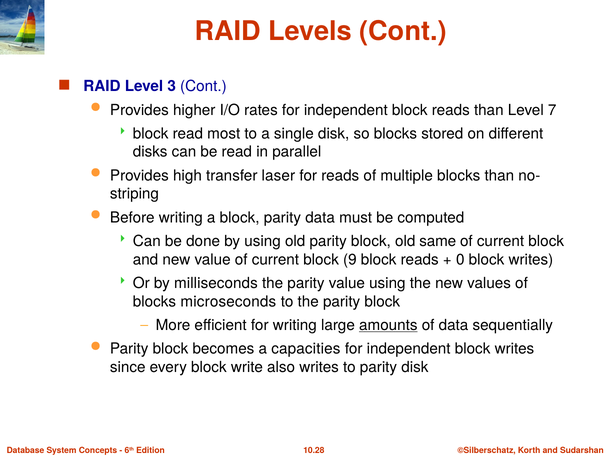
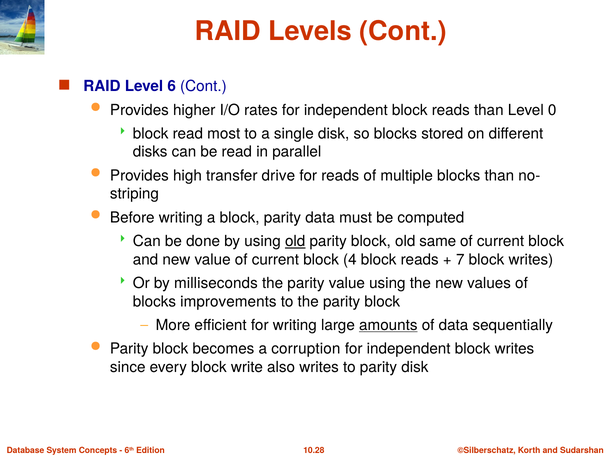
3: 3 -> 6 (172, 86)
7: 7 -> 0 (552, 110)
laser: laser -> drive (278, 175)
old underline: none -> present (295, 241)
9: 9 -> 4 (350, 259)
0: 0 -> 7 (460, 259)
microseconds: microseconds -> improvements (228, 301)
capacities: capacities -> corruption (306, 348)
